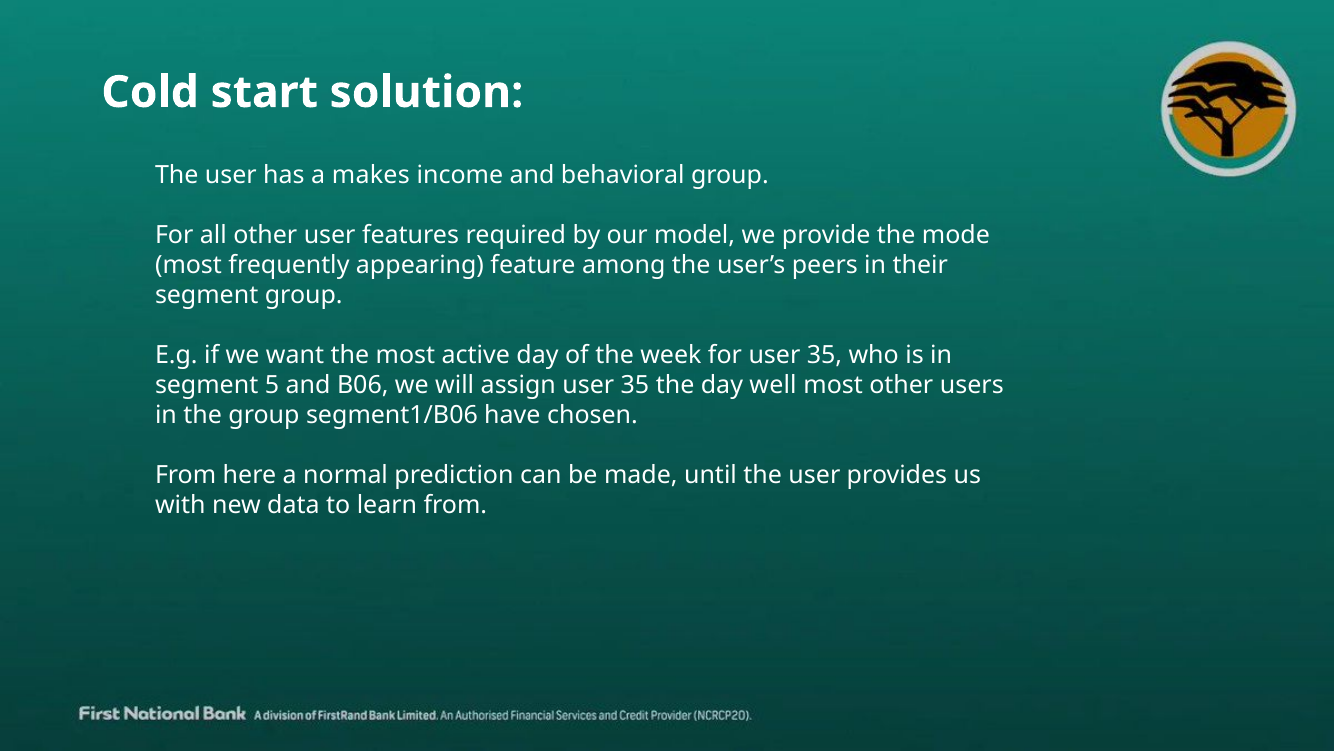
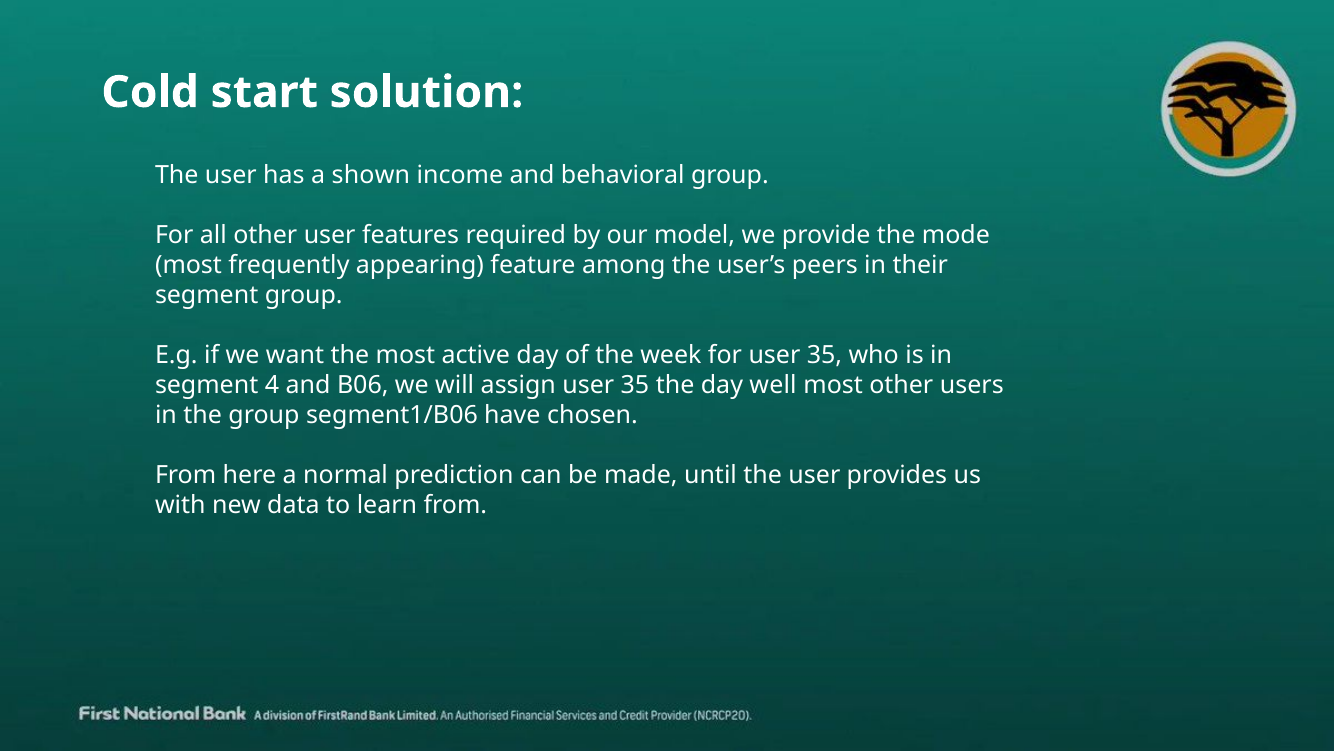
makes: makes -> shown (371, 175)
5: 5 -> 4 (272, 385)
